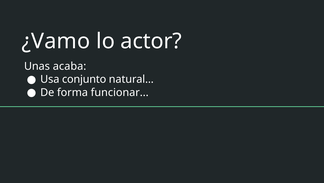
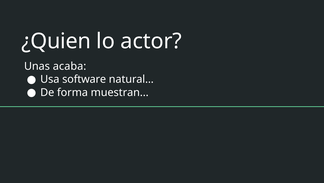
¿Vamo: ¿Vamo -> ¿Quien (56, 41)
conjunto: conjunto -> software (84, 79)
funcionar: funcionar -> muestran (120, 92)
